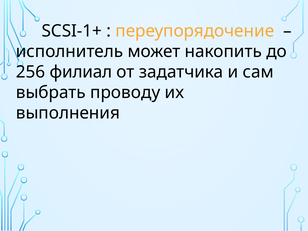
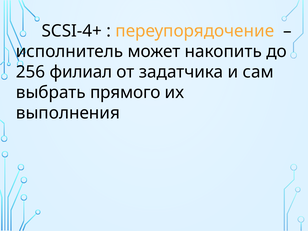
SCSI-1+: SCSI-1+ -> SCSI-4+ (72, 31)
проводу: проводу -> прямого (125, 93)
